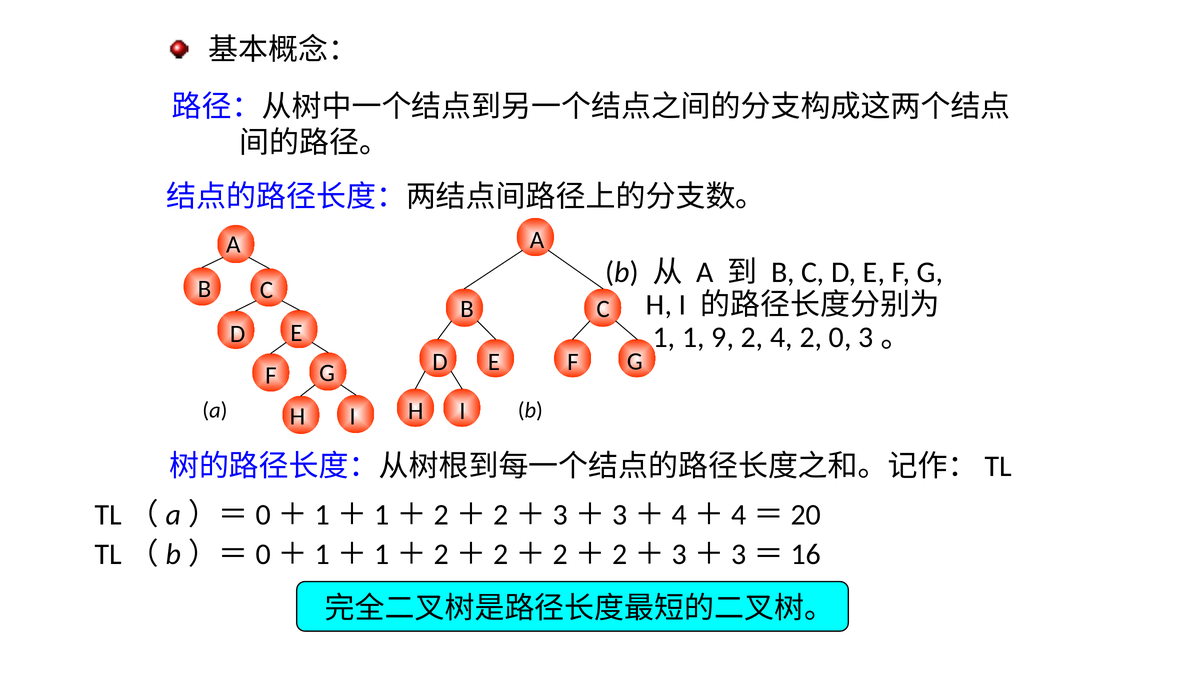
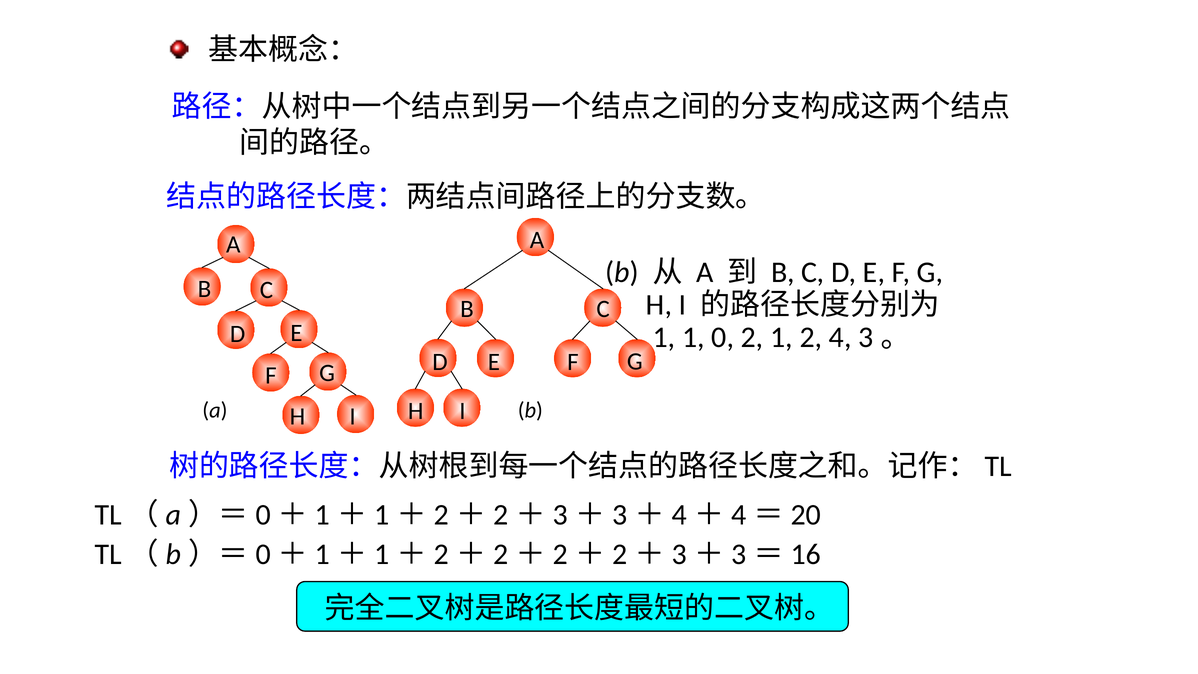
9: 9 -> 0 (723, 337)
2 4: 4 -> 1 (781, 337)
2 0: 0 -> 4 (840, 337)
